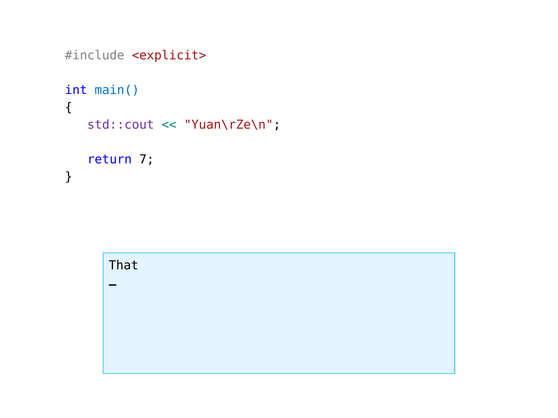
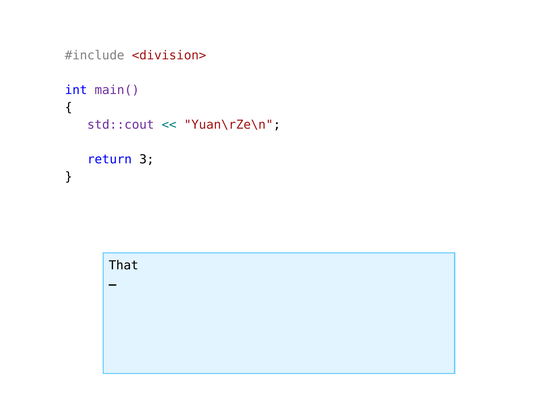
<explicit>: <explicit> -> <division> (169, 56)
main( colour: blue -> purple (117, 90)
7: 7 -> 3 (147, 160)
